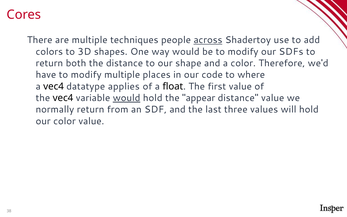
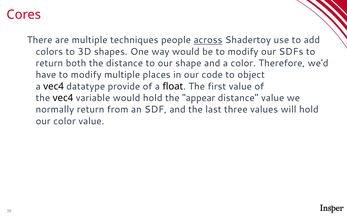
where: where -> object (251, 75)
applies: applies -> provide (124, 86)
would underline: present -> none (127, 98)
